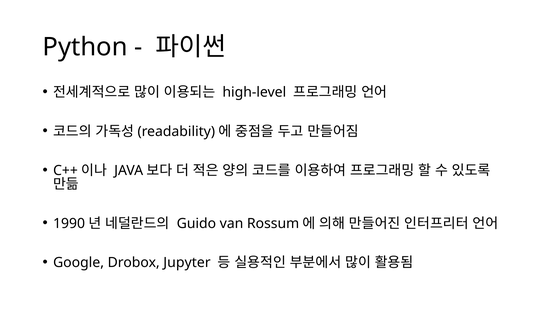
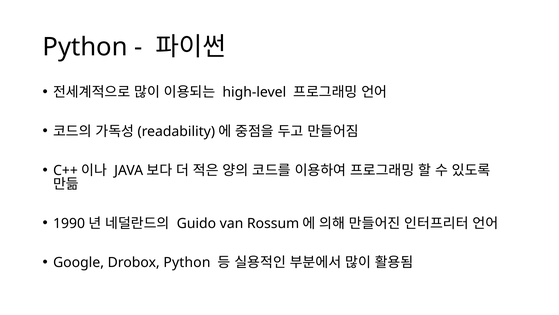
Drobox Jupyter: Jupyter -> Python (187, 262)
